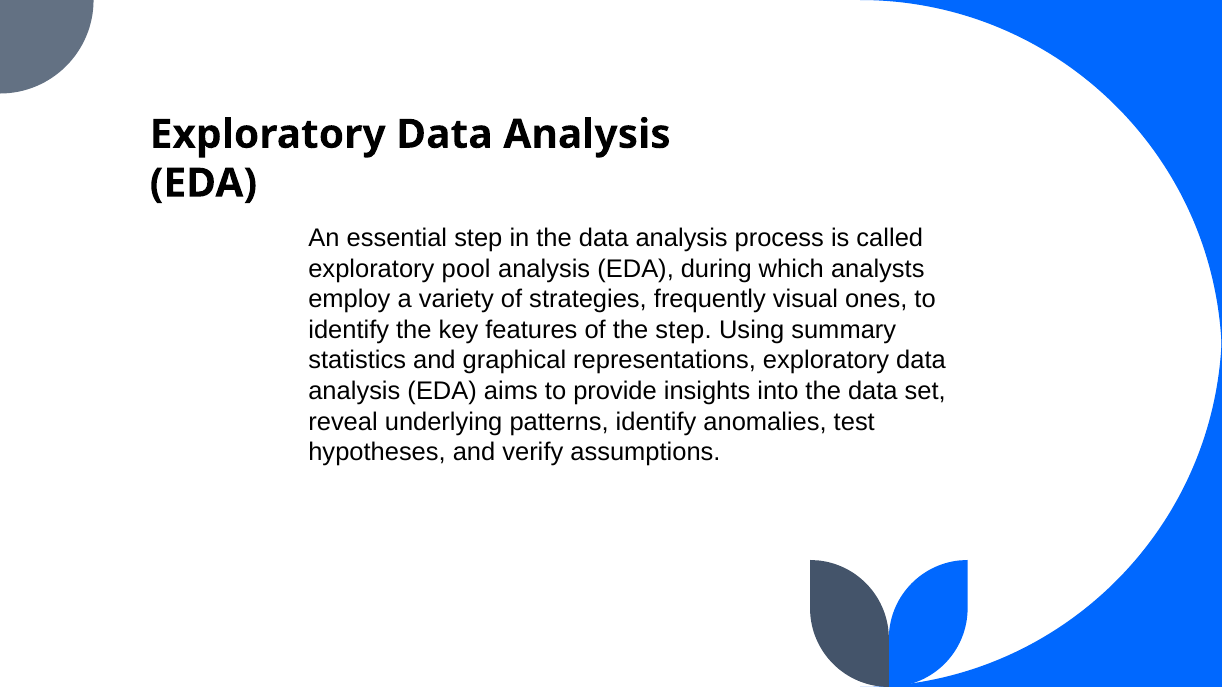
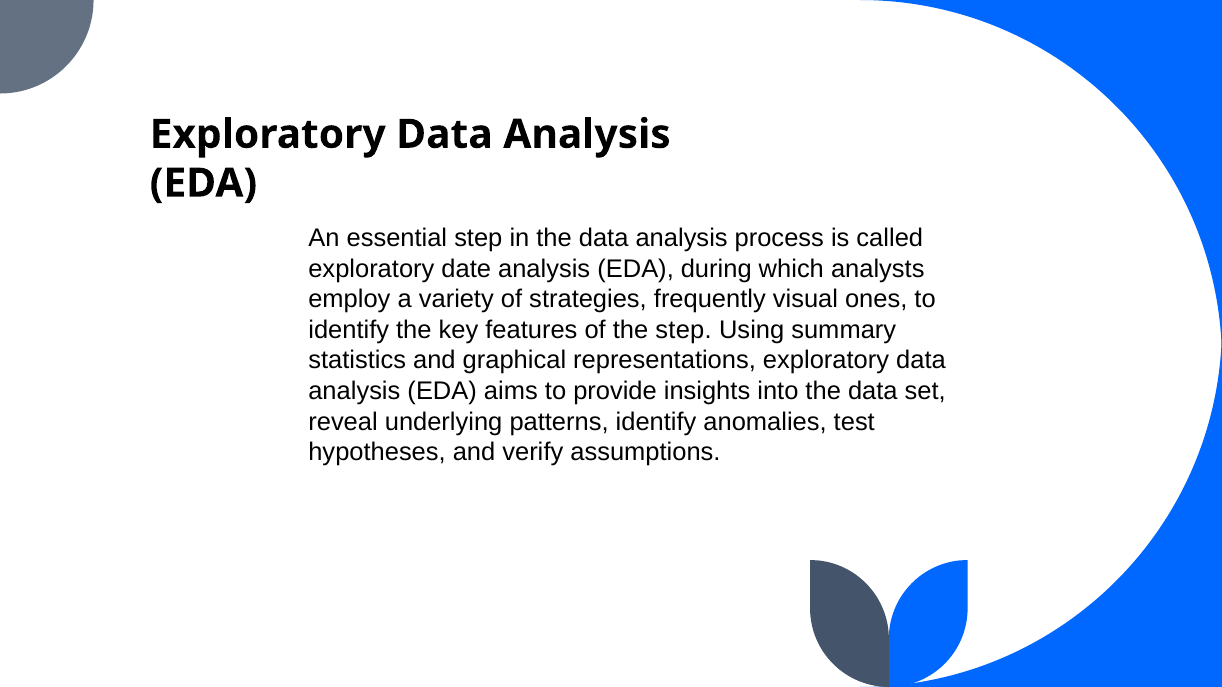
pool: pool -> date (466, 269)
